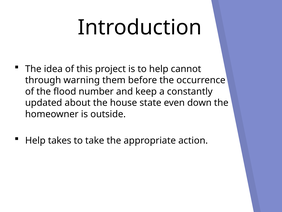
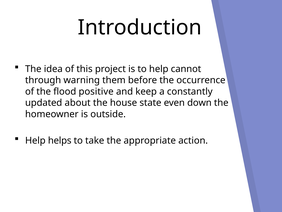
number: number -> positive (96, 91)
takes: takes -> helps (60, 140)
